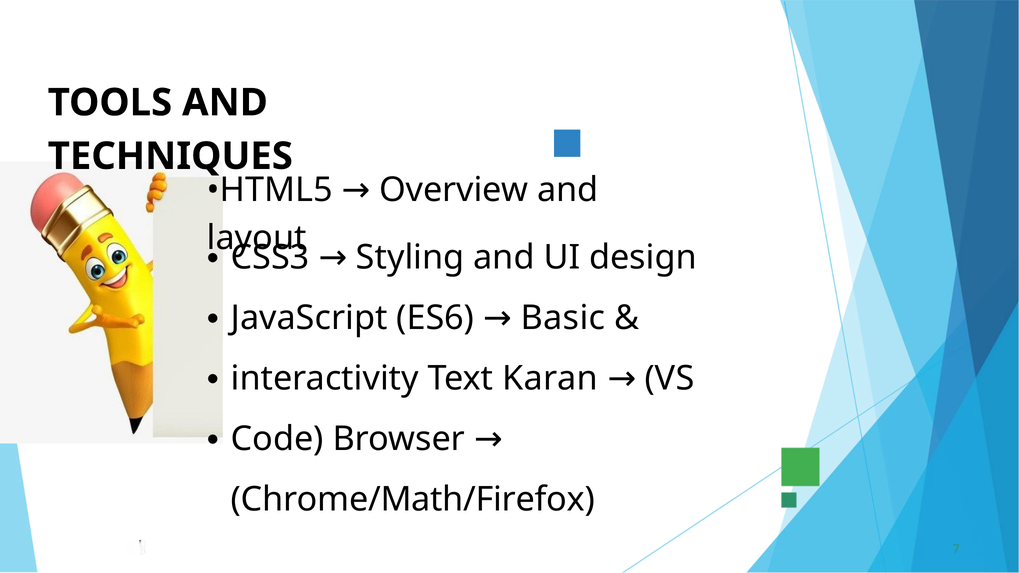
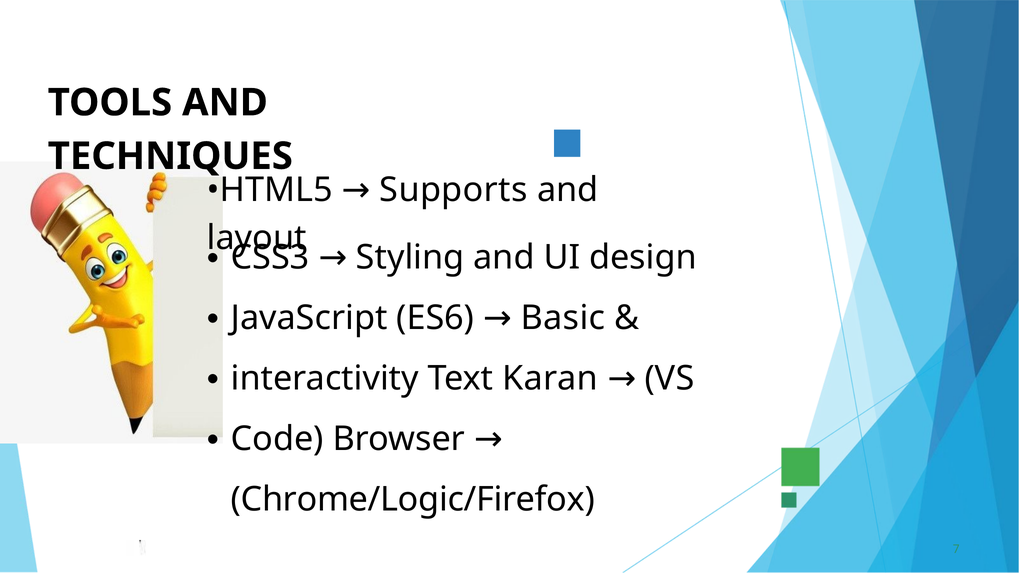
Overview: Overview -> Supports (453, 190)
Chrome/Math/Firefox: Chrome/Math/Firefox -> Chrome/Logic/Firefox (413, 500)
